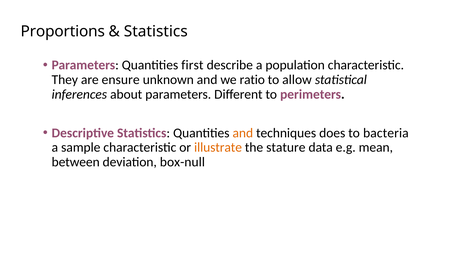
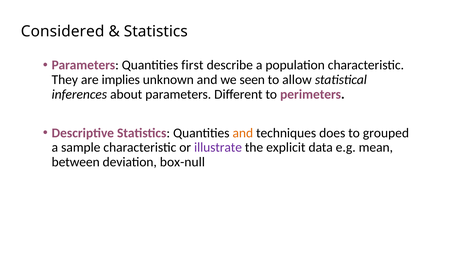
Proportions: Proportions -> Considered (63, 31)
ensure: ensure -> implies (121, 80)
ratio: ratio -> seen (252, 80)
bacteria: bacteria -> grouped (386, 133)
illustrate colour: orange -> purple (218, 147)
stature: stature -> explicit (286, 147)
